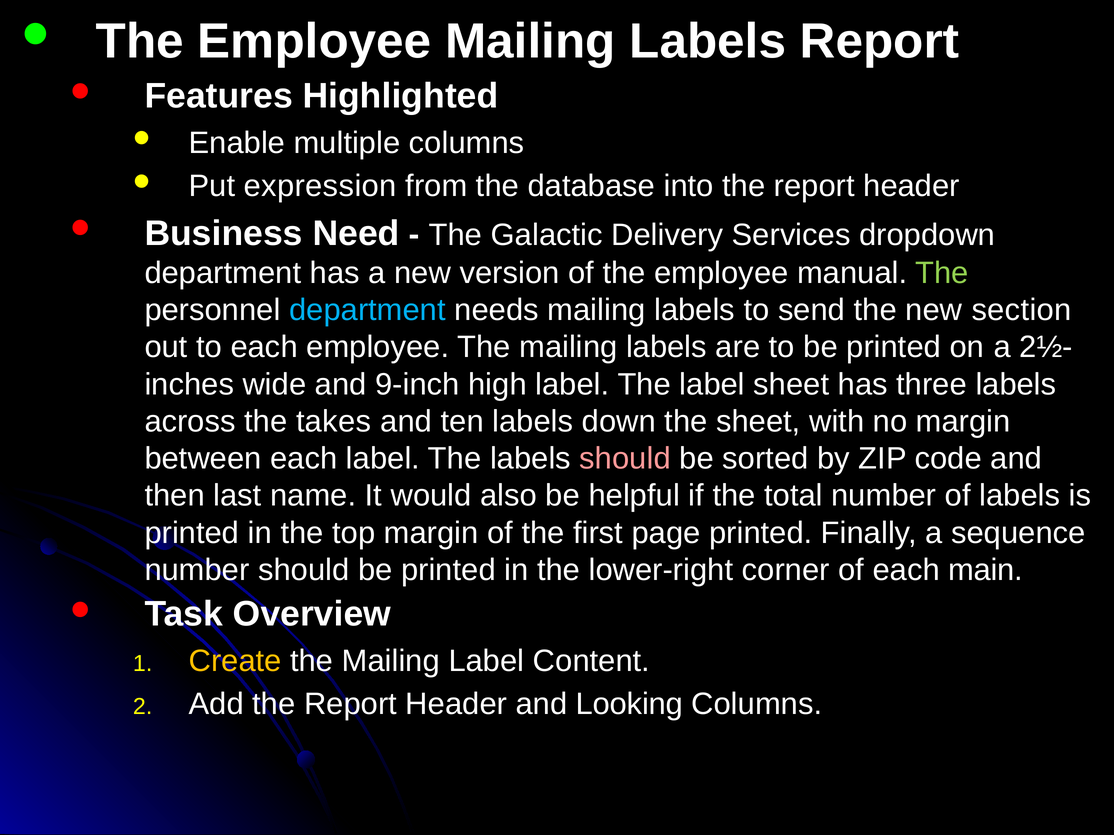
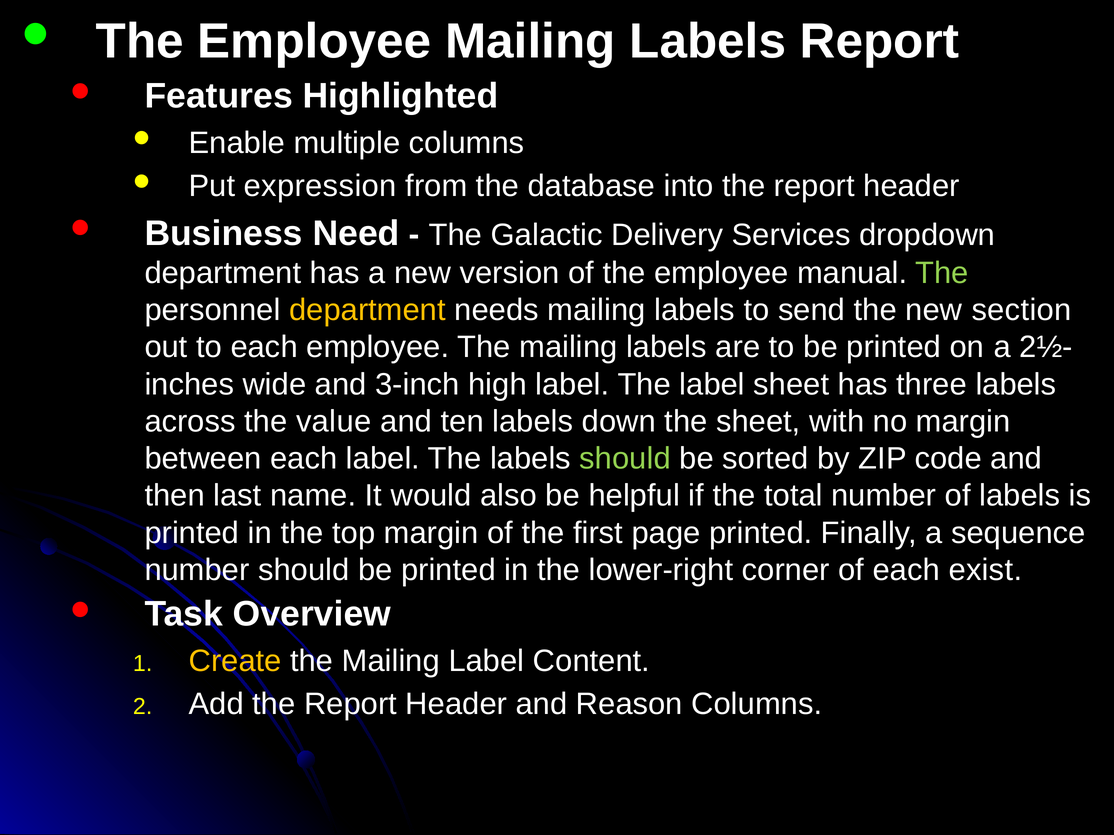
department colour: light blue -> yellow (367, 310)
9-inch: 9-inch -> 3-inch (417, 385)
takes: takes -> value (334, 422)
should colour: pink -> light green (625, 459)
main: main -> exist (985, 570)
Looking: Looking -> Reason (629, 705)
